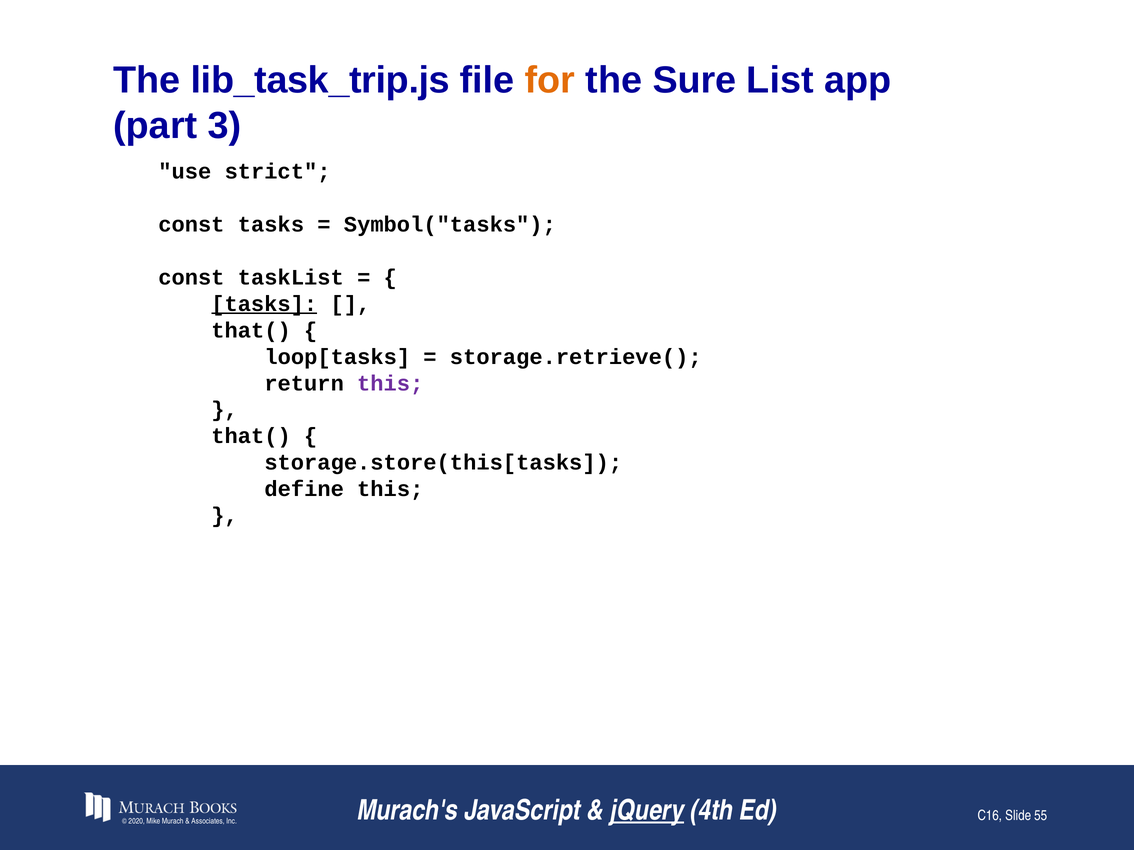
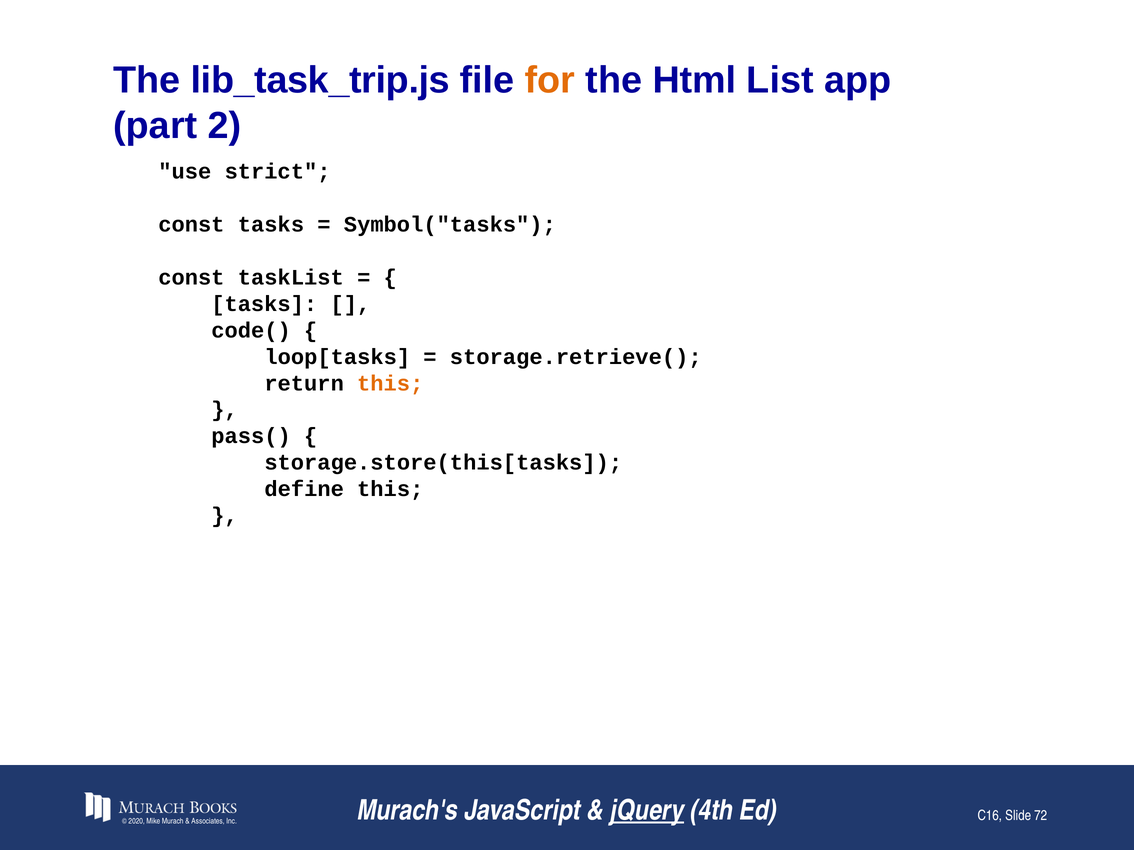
Sure: Sure -> Html (694, 80)
3: 3 -> 2 (225, 126)
tasks underline: present -> none (264, 304)
that(: that( -> code( (251, 331)
this colour: purple -> orange (390, 383)
that(: that( -> pass( (251, 436)
55: 55 -> 72 (1041, 816)
